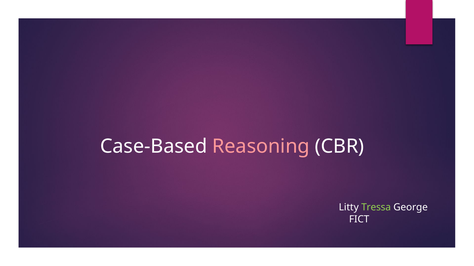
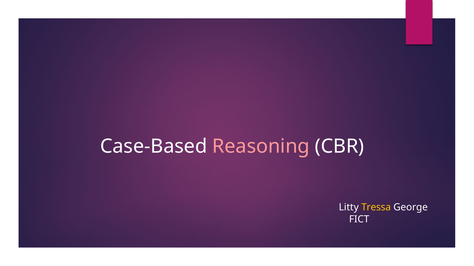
Tressa colour: light green -> yellow (376, 208)
